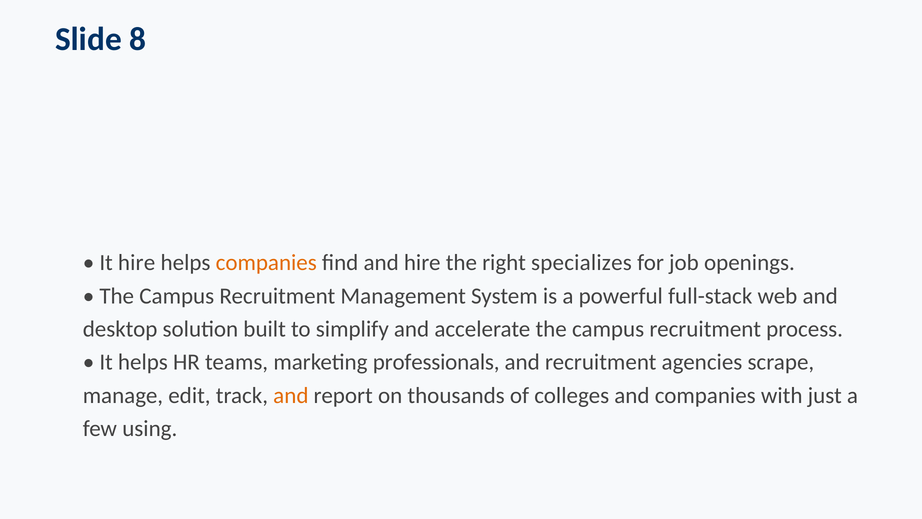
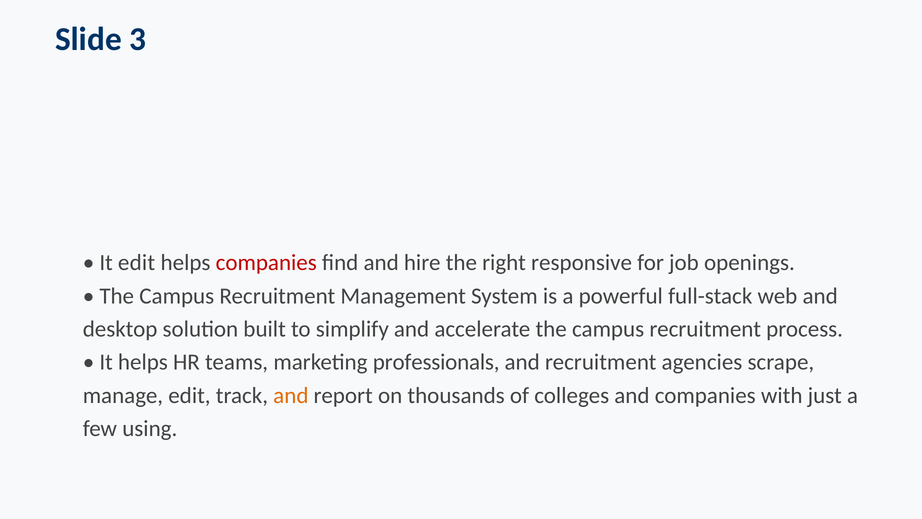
8: 8 -> 3 (138, 39)
It hire: hire -> edit (137, 263)
companies colour: orange -> red (266, 263)
specializes: specializes -> responsive (582, 263)
